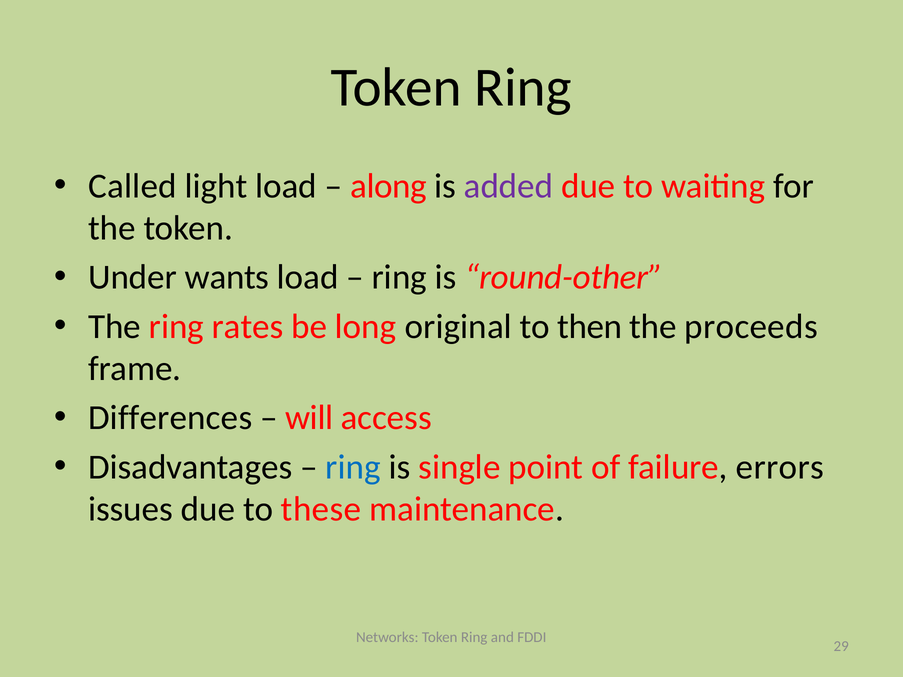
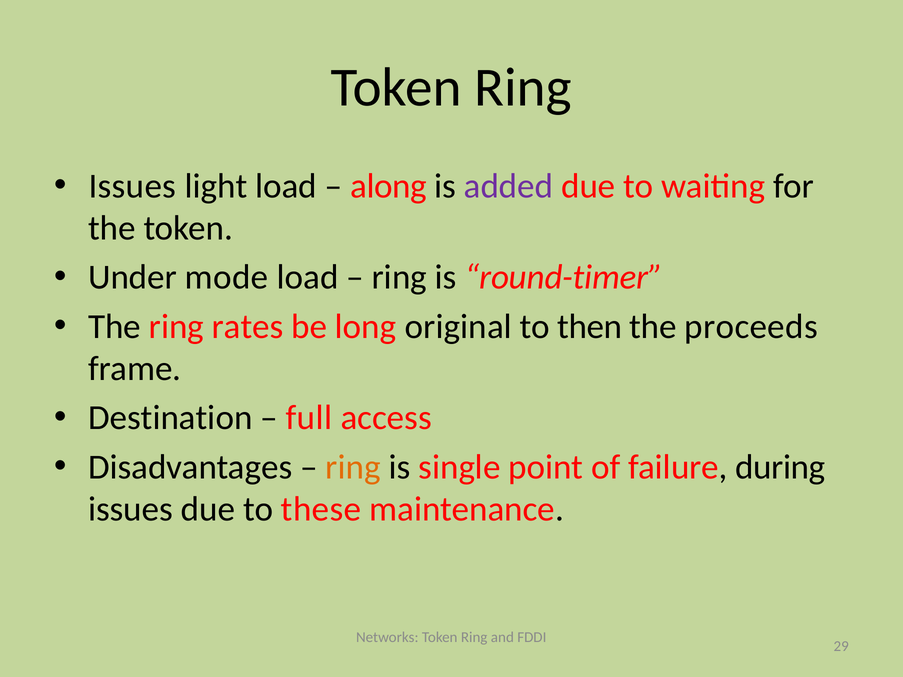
Called: Called -> Issues (132, 186)
wants: wants -> mode (227, 277)
round-other: round-other -> round-timer (564, 277)
Differences: Differences -> Destination (170, 418)
will: will -> full (309, 418)
ring colour: blue -> orange (353, 467)
errors: errors -> during (780, 467)
